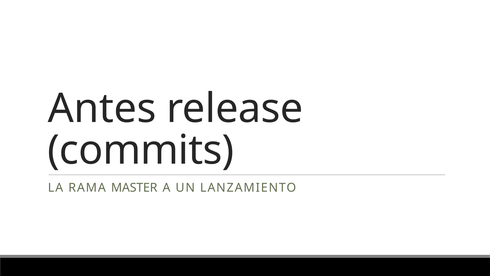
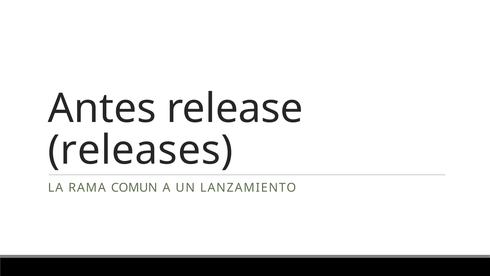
commits: commits -> releases (140, 150)
MASTER: MASTER -> COMUN (134, 187)
